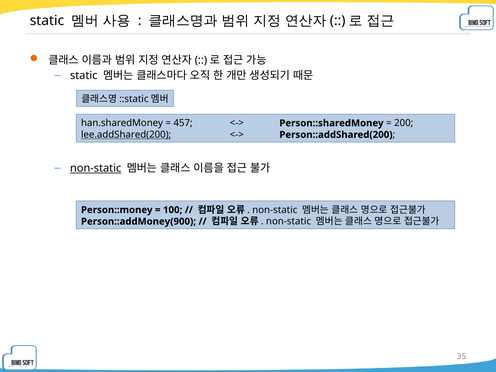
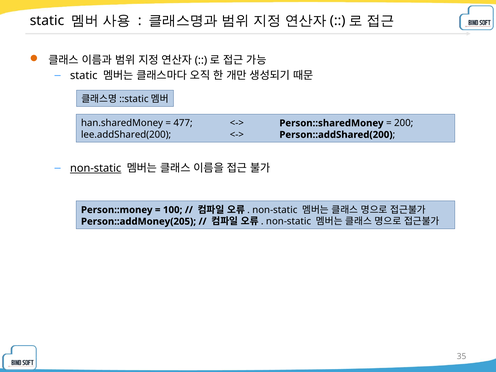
457: 457 -> 477 (183, 123)
lee.addShared(200 underline: present -> none (126, 135)
Person::addMoney(900: Person::addMoney(900 -> Person::addMoney(205 (139, 221)
